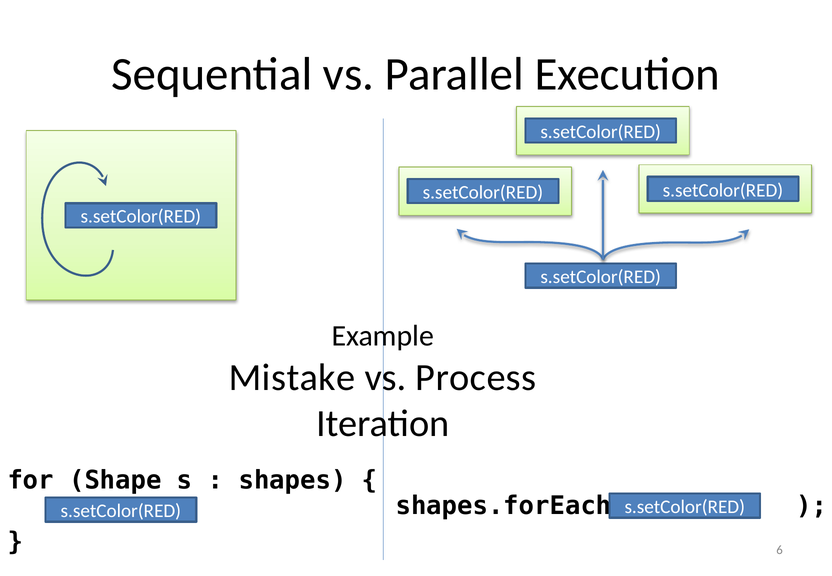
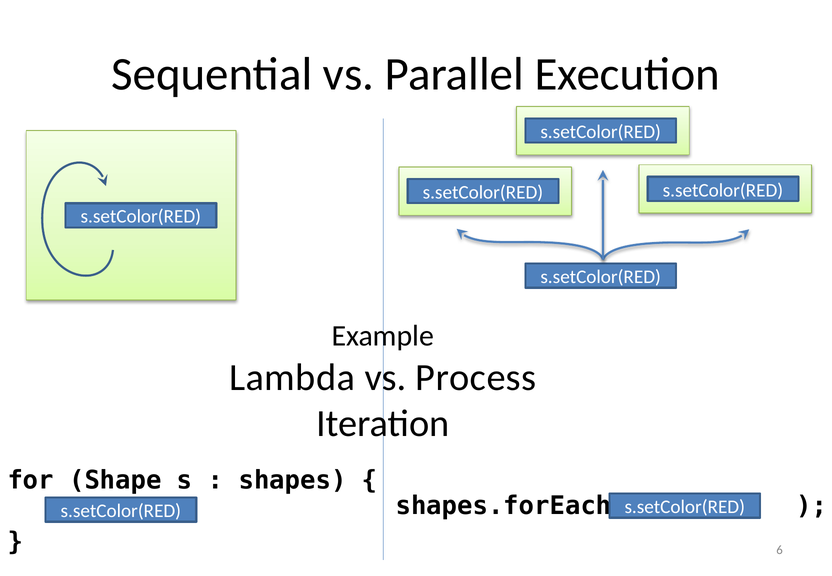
Mistake: Mistake -> Lambda (292, 378)
